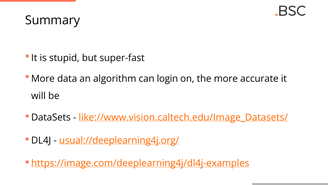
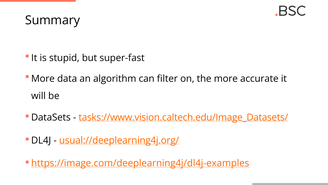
login: login -> filter (167, 78)
like://www.vision.caltech.edu/Image_Datasets/: like://www.vision.caltech.edu/Image_Datasets/ -> tasks://www.vision.caltech.edu/Image_Datasets/ (183, 117)
